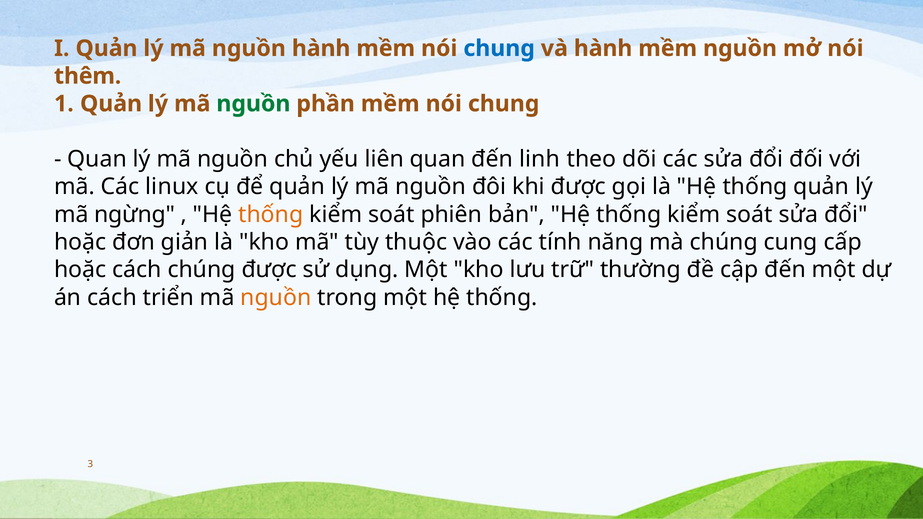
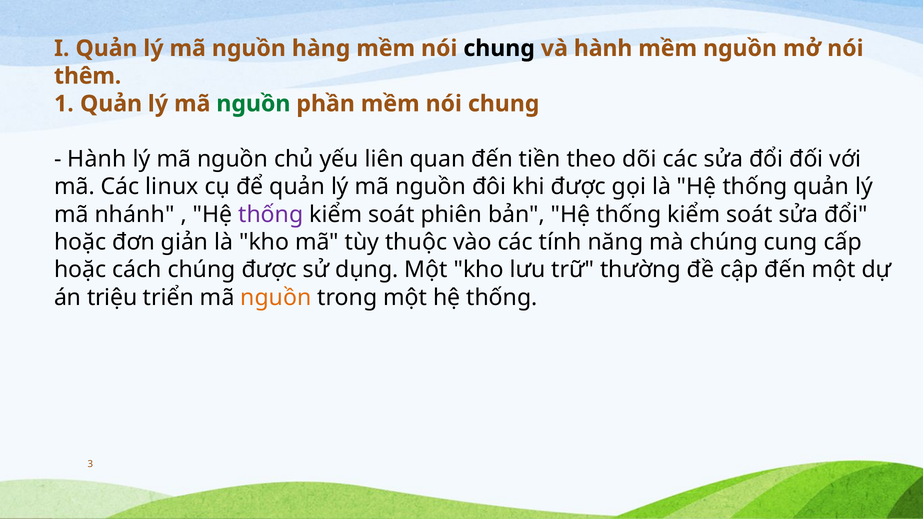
nguồn hành: hành -> hàng (321, 48)
chung colour: blue -> black (499, 48)
Quan: Quan -> Hành (97, 159)
linh: linh -> tiền (540, 159)
ngừng: ngừng -> nhánh (135, 215)
thống colour: orange -> purple (271, 215)
án cách: cách -> triệu (112, 298)
